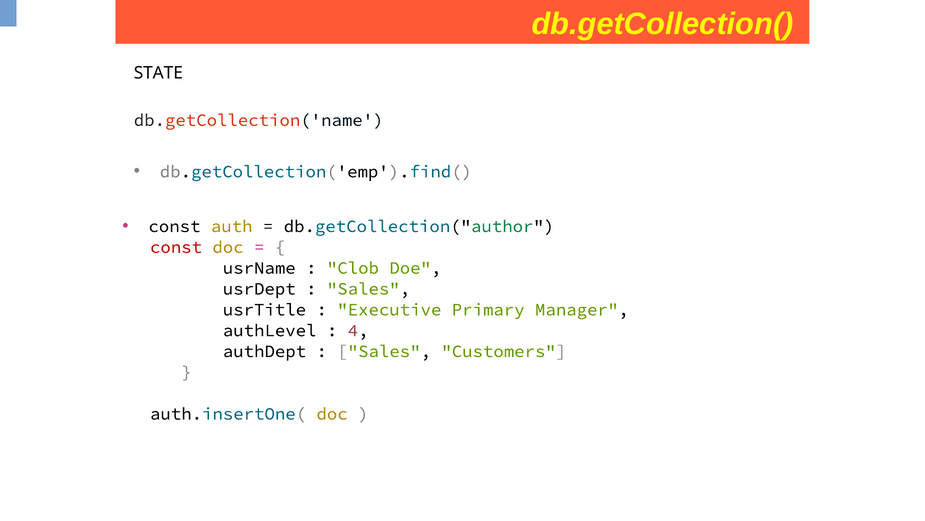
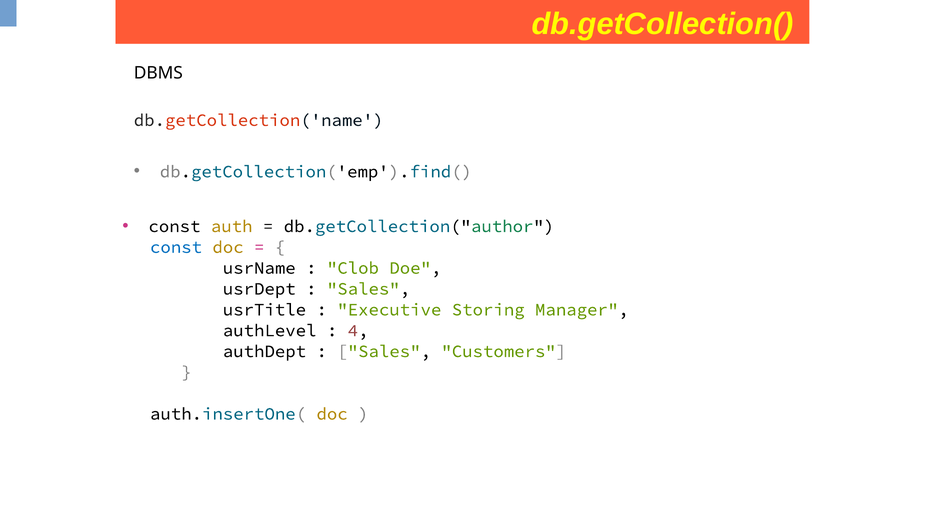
STATE: STATE -> DBMS (158, 73)
const colour: red -> blue (176, 247)
Primary: Primary -> Storing (488, 309)
